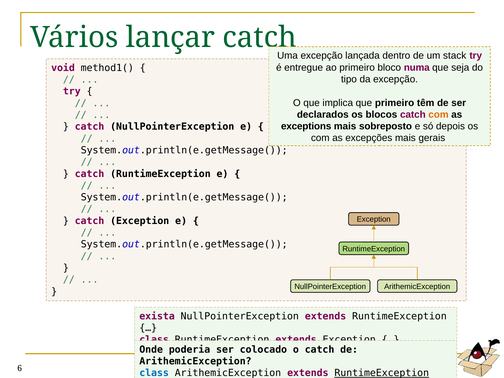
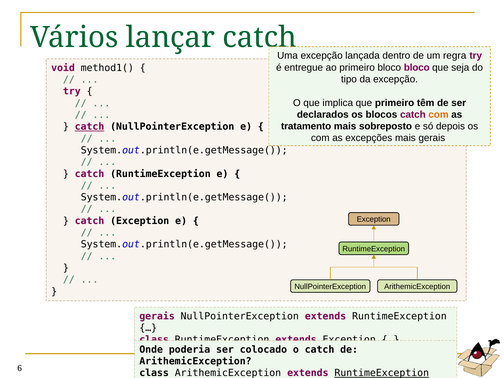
stack: stack -> regra (455, 56)
bloco numa: numa -> bloco (417, 67)
exceptions: exceptions -> tratamento (306, 126)
catch underline: none -> present (90, 127)
exista: exista -> gerais (157, 316)
class colour: blue -> black (154, 373)
